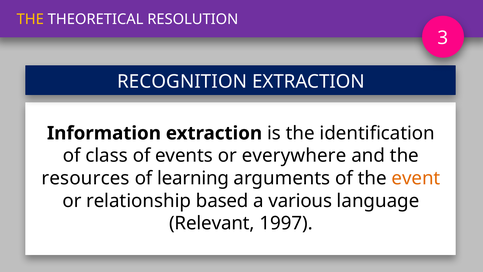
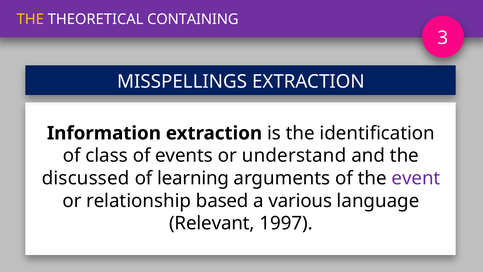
RESOLUTION: RESOLUTION -> CONTAINING (193, 19)
RECOGNITION: RECOGNITION -> MISSPELLINGS (182, 81)
everywhere: everywhere -> understand (294, 156)
resources: resources -> discussed (86, 178)
event colour: orange -> purple (416, 178)
